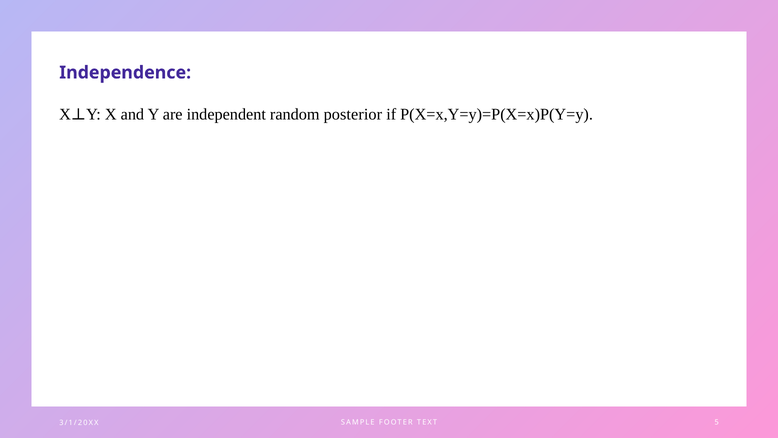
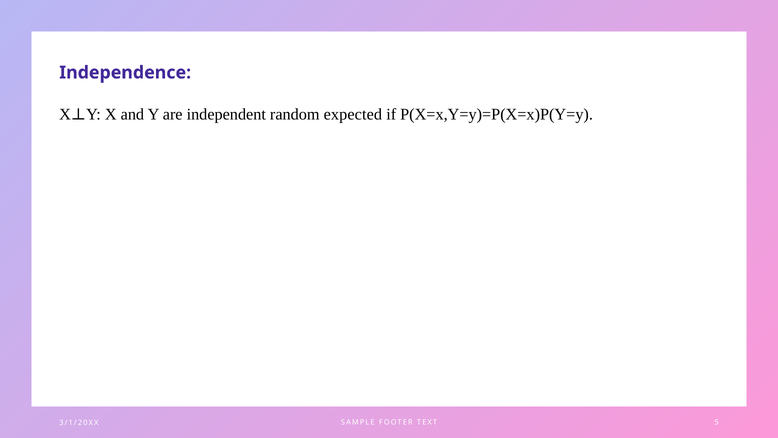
posterior: posterior -> expected (353, 114)
